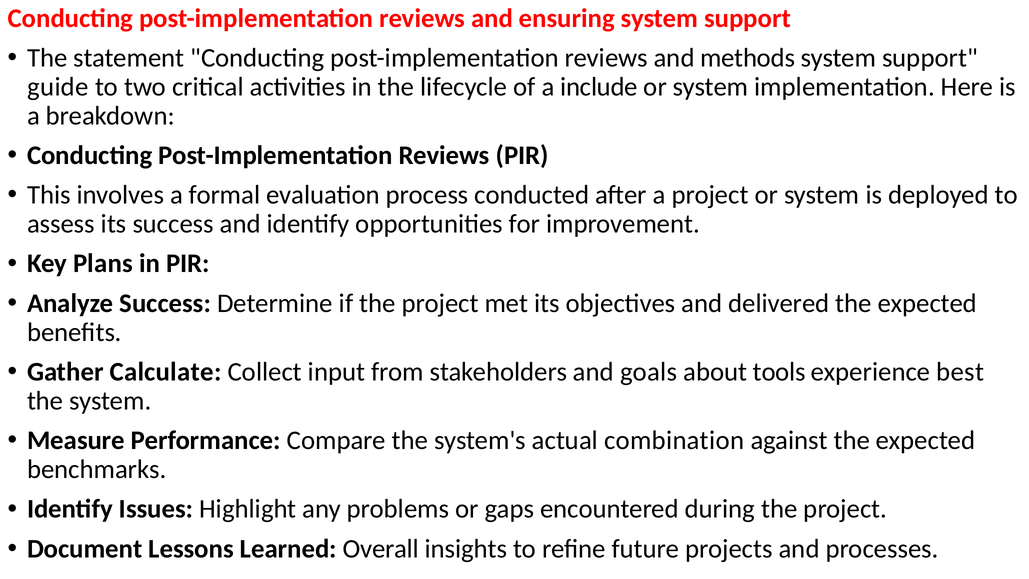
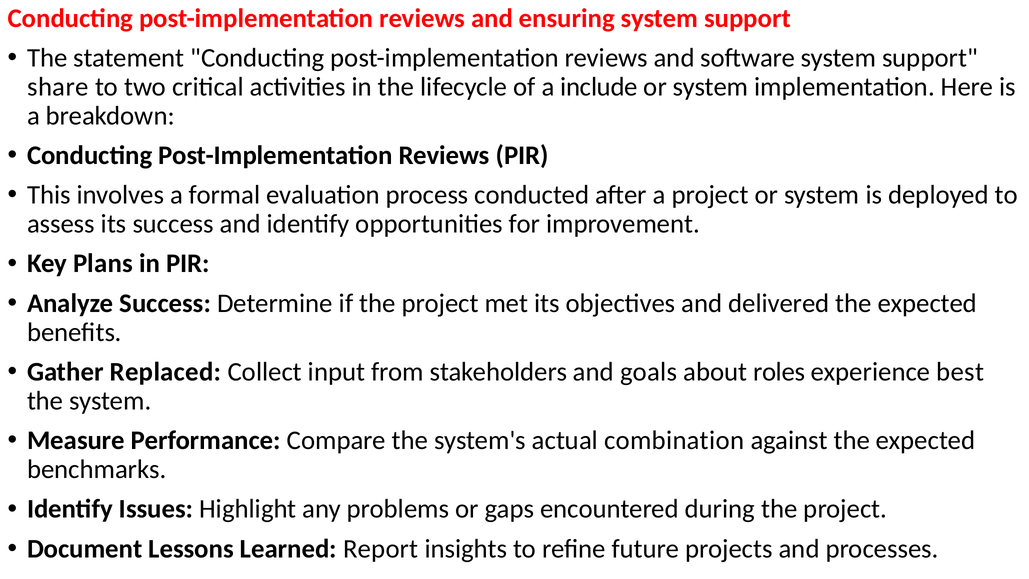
methods: methods -> software (748, 58)
guide: guide -> share (58, 87)
Calculate: Calculate -> Replaced (165, 372)
tools: tools -> roles (779, 372)
Overall: Overall -> Report (381, 549)
